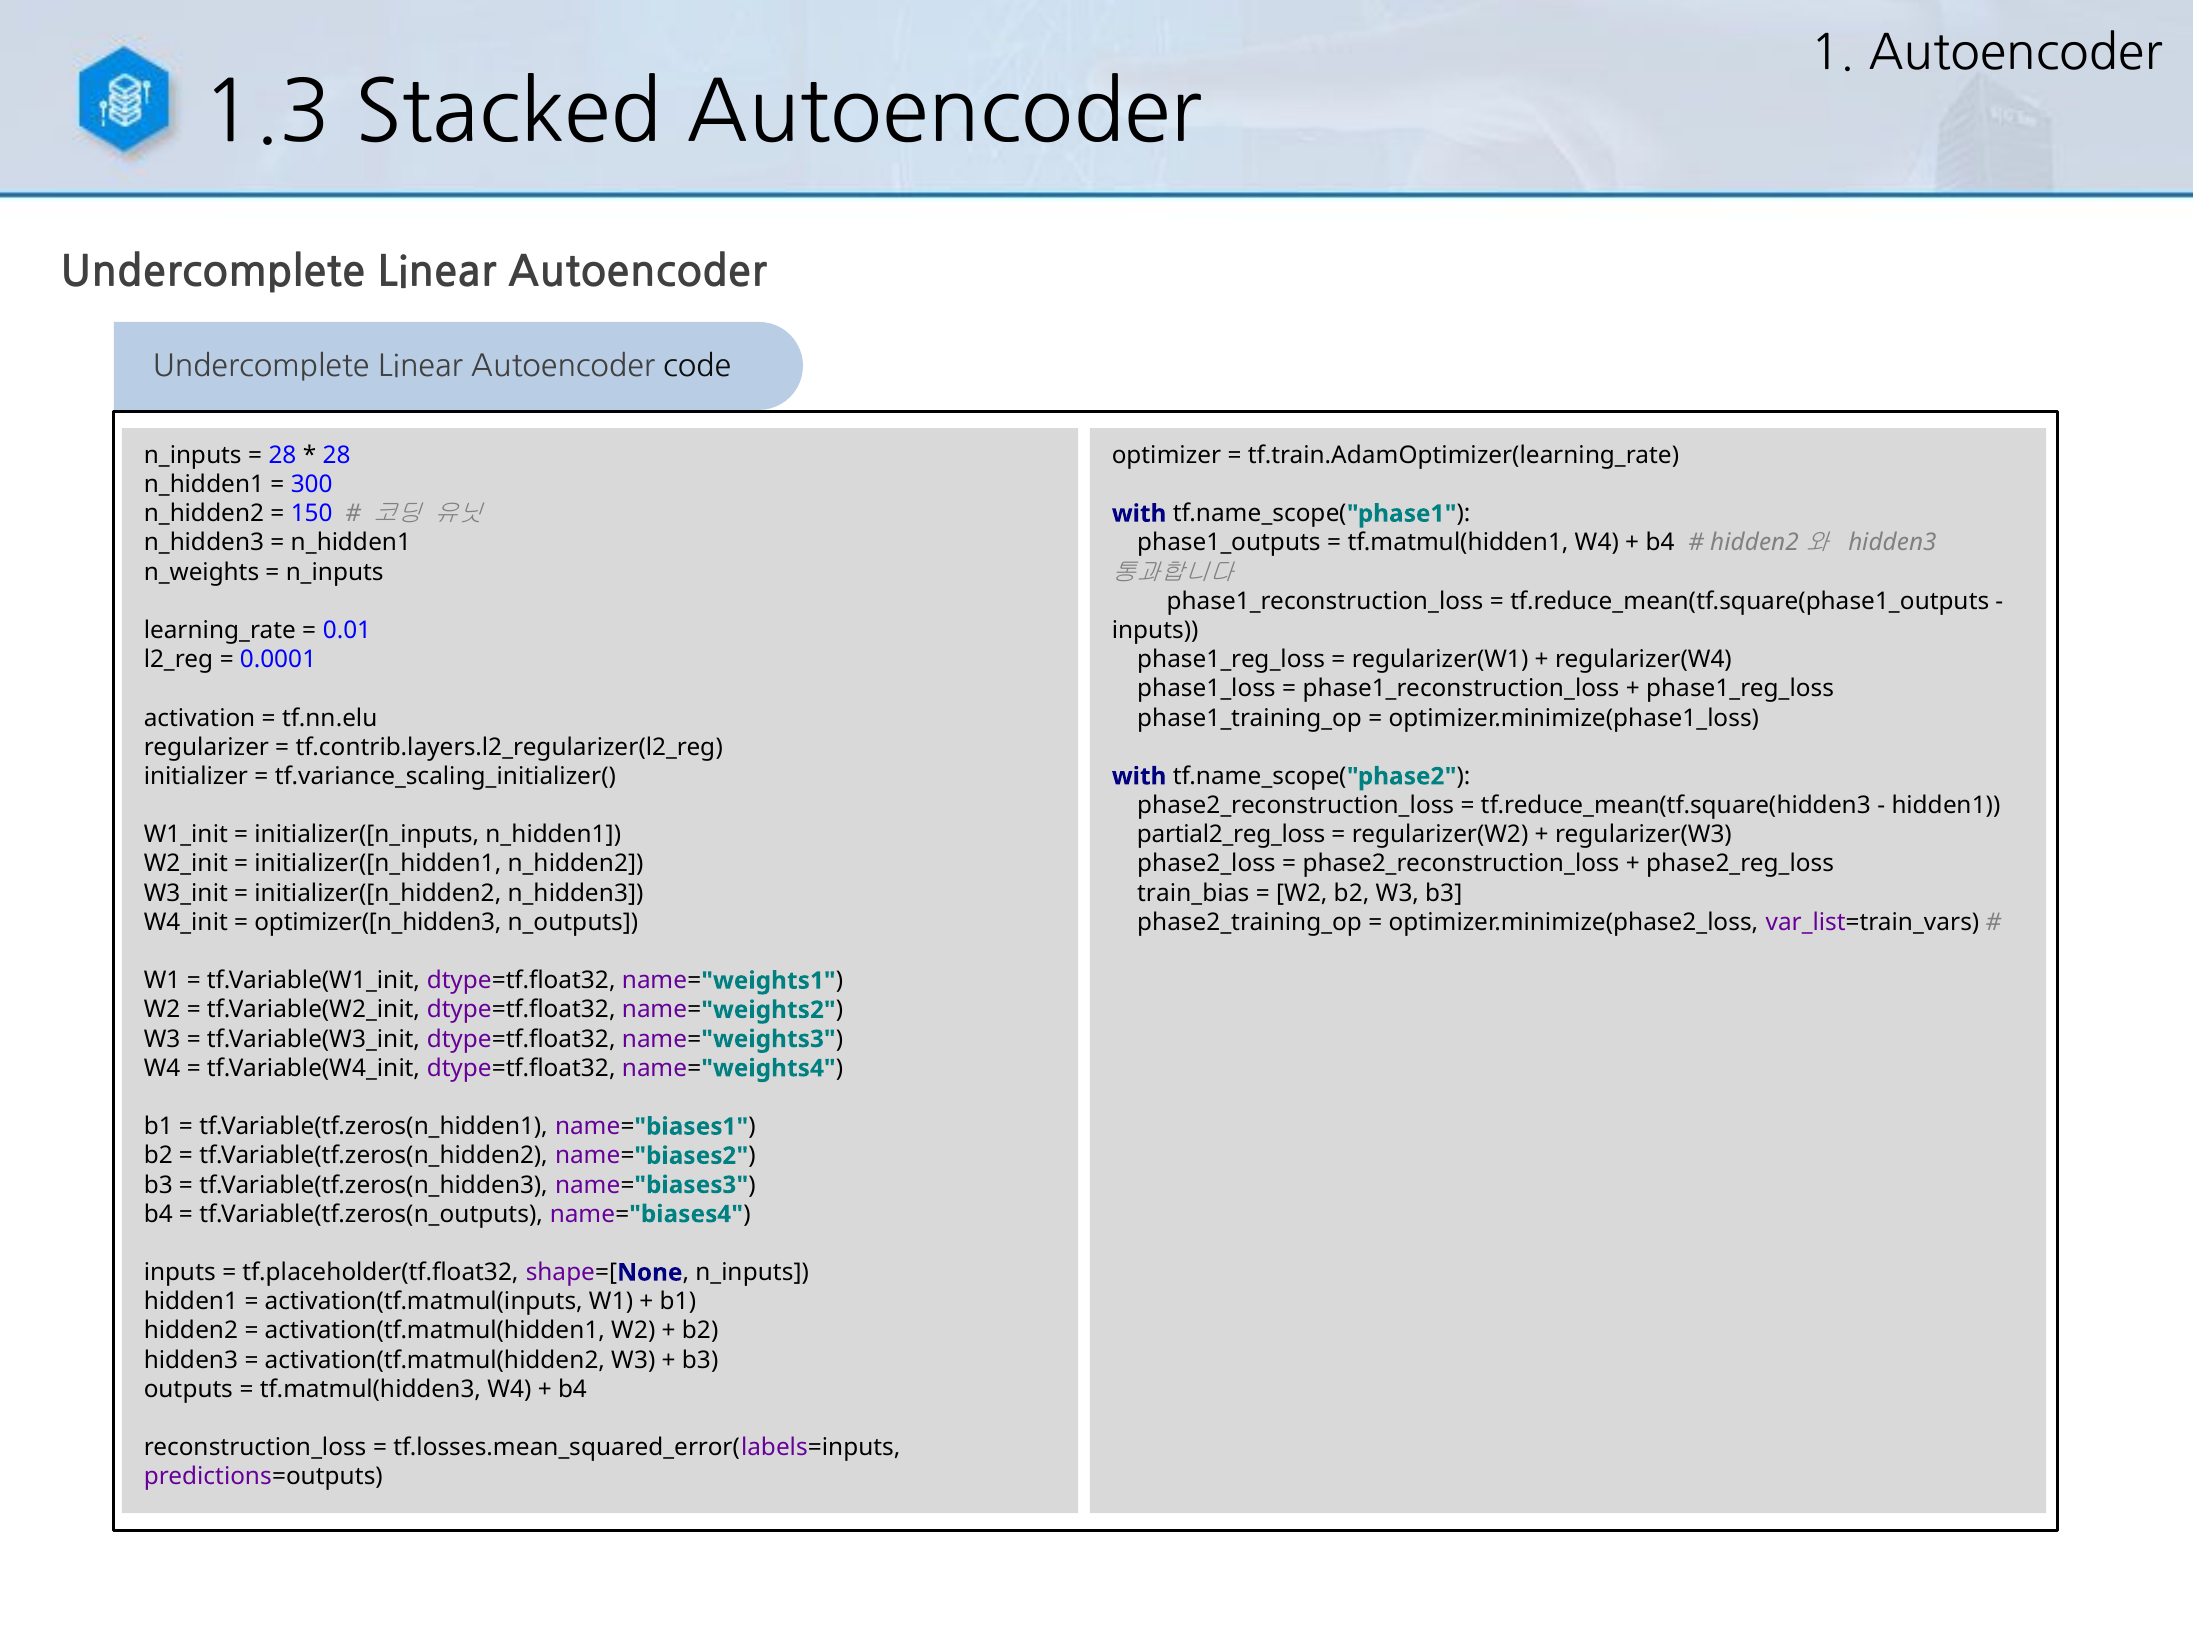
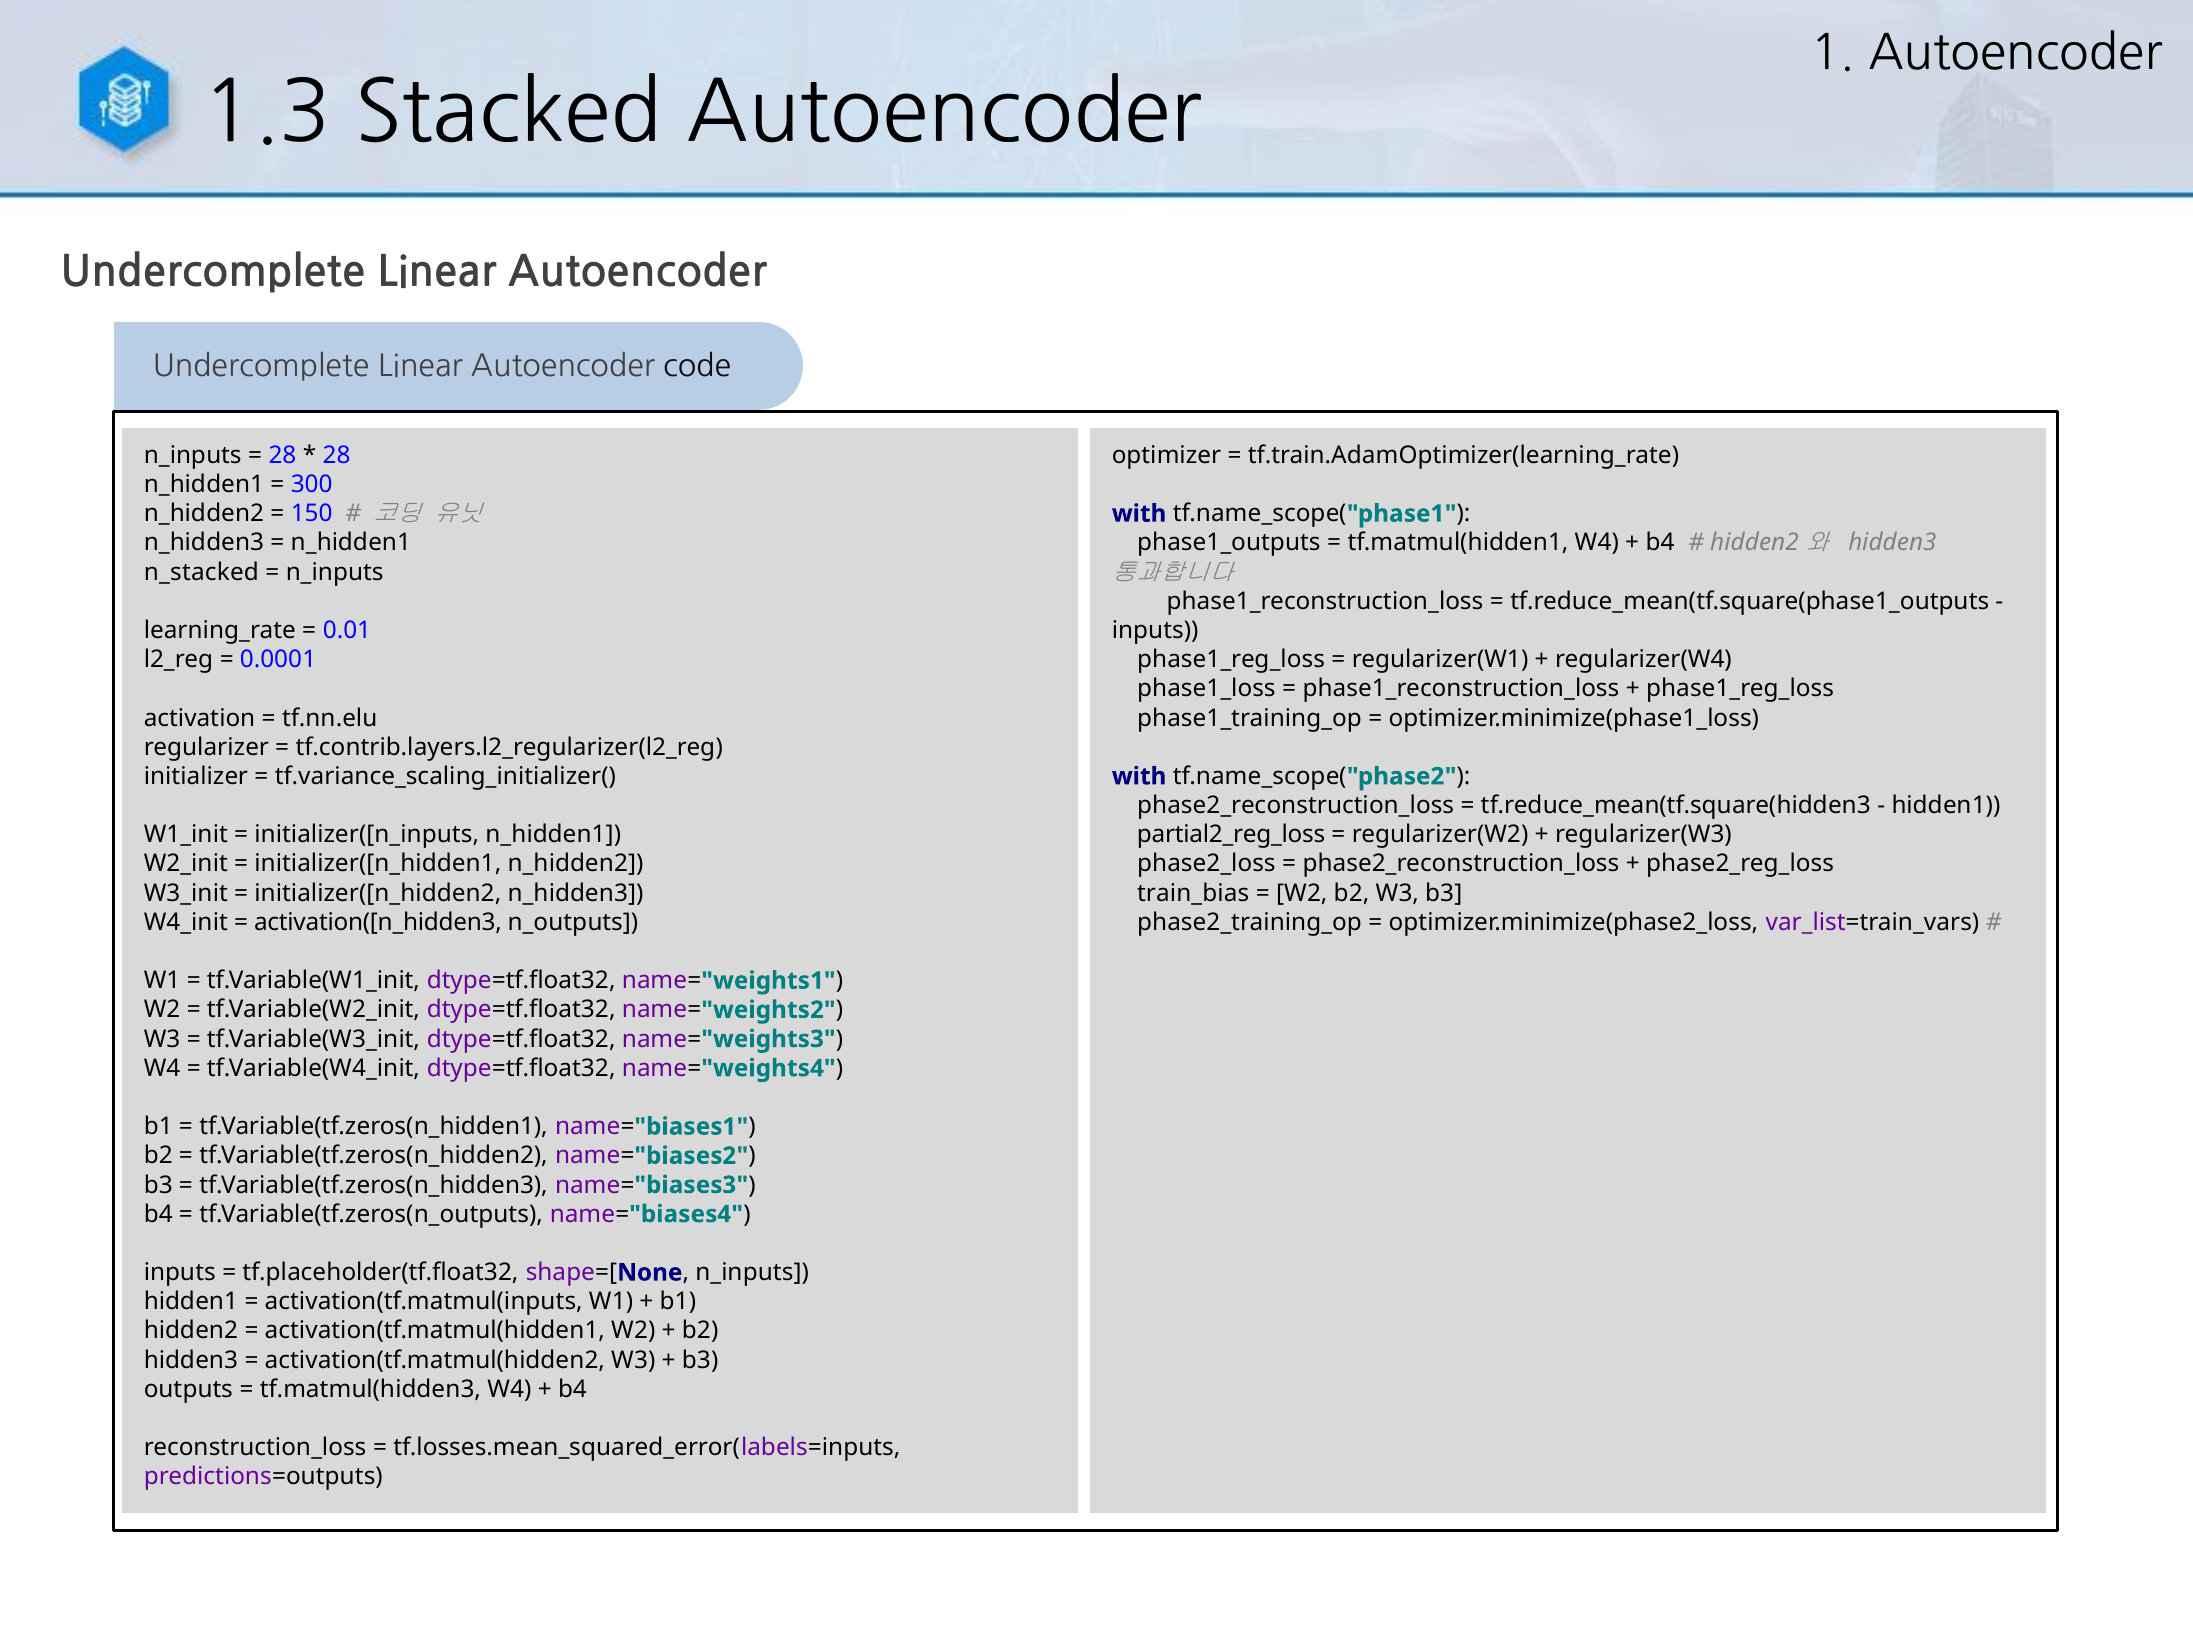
n_weights: n_weights -> n_stacked (201, 572)
optimizer([n_hidden3: optimizer([n_hidden3 -> activation([n_hidden3 (378, 922)
